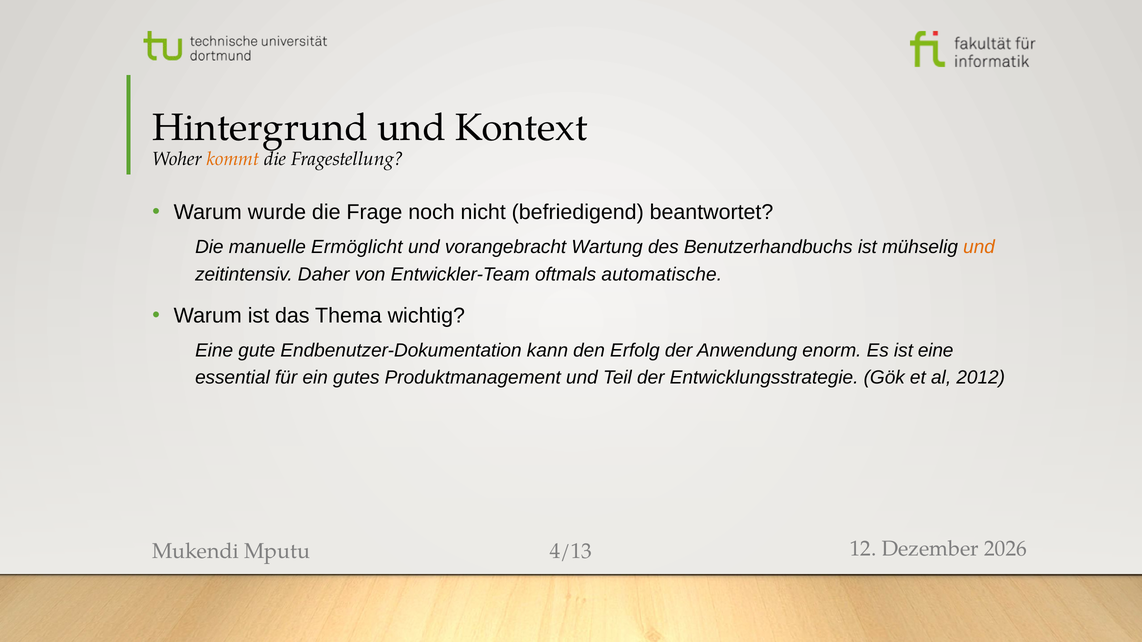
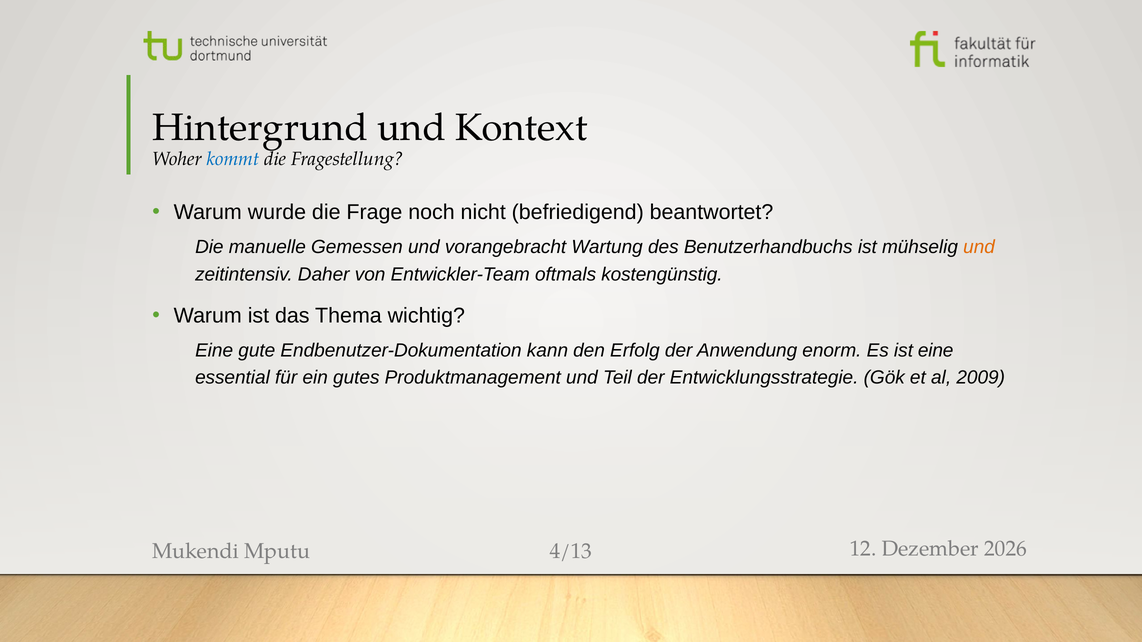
kommt colour: orange -> blue (233, 159)
Ermöglicht: Ermöglicht -> Gemessen (357, 247)
automatische: automatische -> kostengünstig (662, 274)
2012: 2012 -> 2009 (981, 378)
